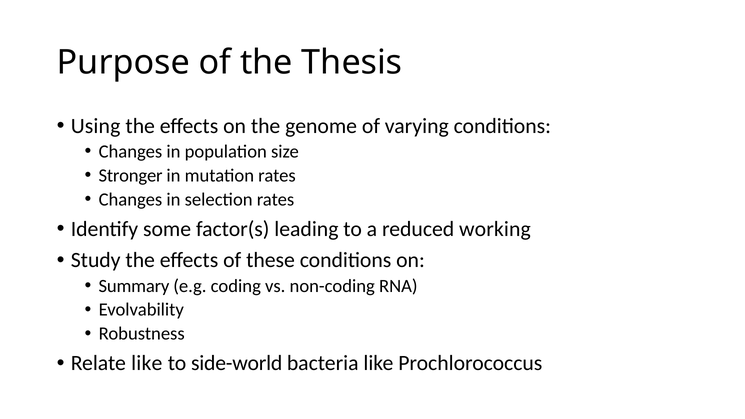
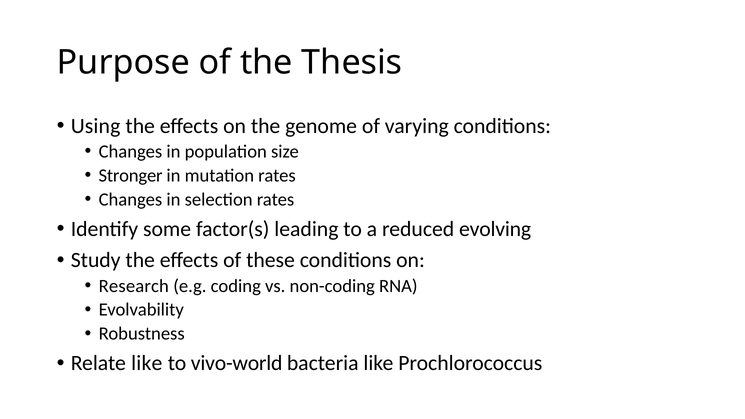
working: working -> evolving (495, 229)
Summary: Summary -> Research (134, 286)
side-world: side-world -> vivo-world (237, 363)
